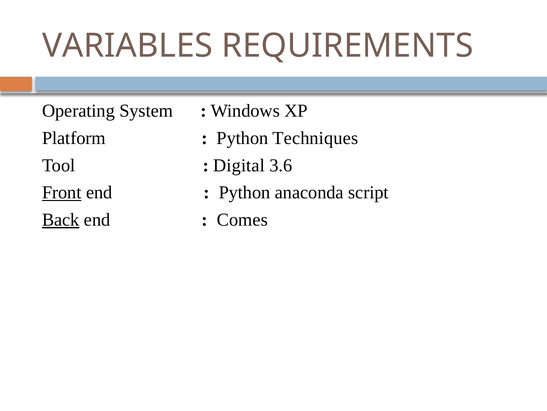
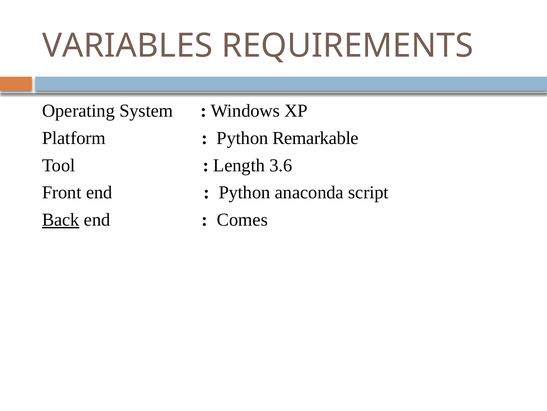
Techniques: Techniques -> Remarkable (316, 138)
Digital: Digital -> Length (239, 165)
Front underline: present -> none (62, 192)
